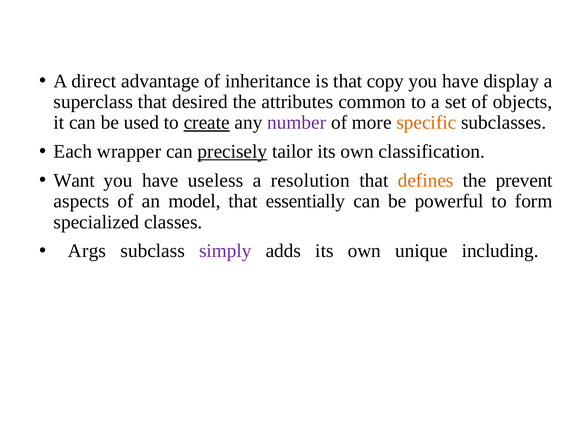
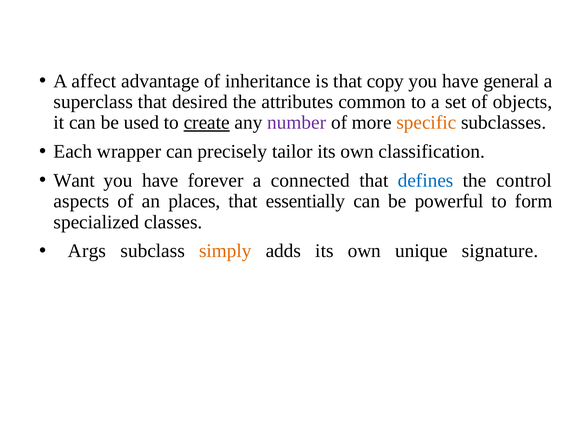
direct: direct -> affect (94, 81)
display: display -> general (511, 81)
precisely underline: present -> none (232, 152)
useless: useless -> forever (216, 180)
resolution: resolution -> connected (310, 180)
defines colour: orange -> blue (426, 180)
prevent: prevent -> control (524, 180)
model: model -> places (194, 201)
simply colour: purple -> orange (225, 251)
including: including -> signature (500, 251)
